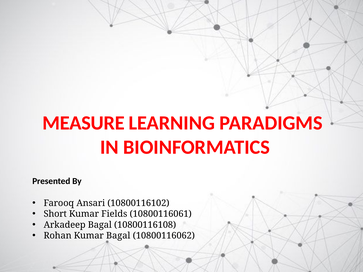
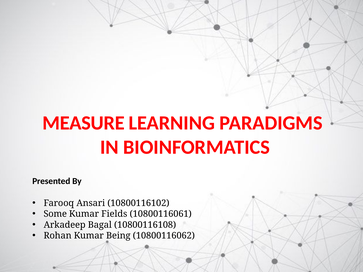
Short: Short -> Some (55, 214)
Kumar Bagal: Bagal -> Being (118, 236)
